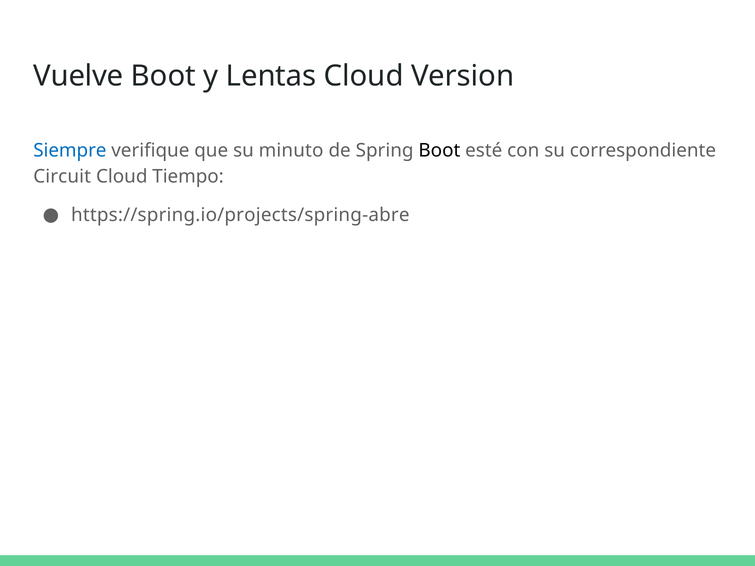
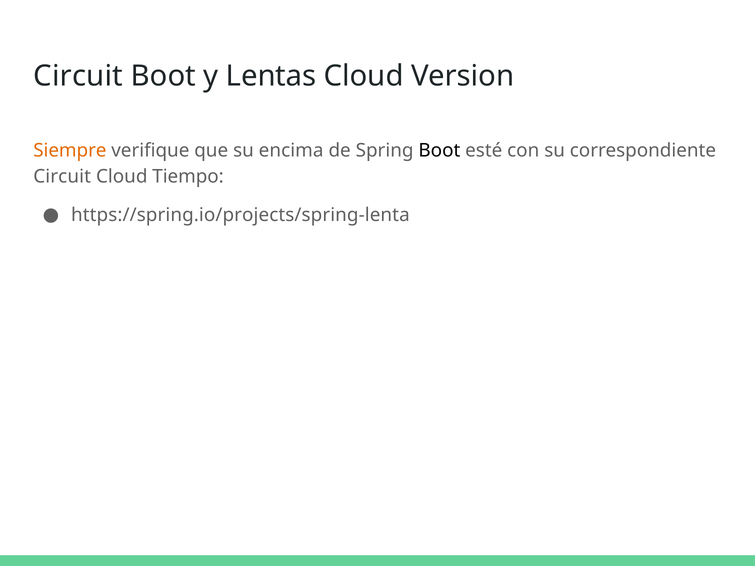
Vuelve: Vuelve -> Circuit (78, 76)
Siempre colour: blue -> orange (70, 150)
minuto: minuto -> encima (291, 150)
https://spring.io/projects/spring-abre: https://spring.io/projects/spring-abre -> https://spring.io/projects/spring-lenta (240, 215)
